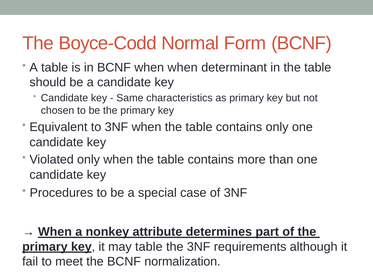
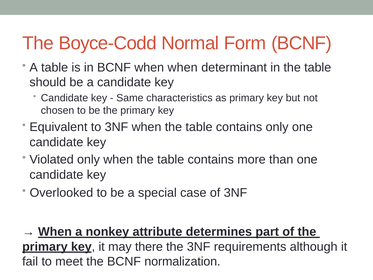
Procedures: Procedures -> Overlooked (61, 192)
may table: table -> there (149, 246)
